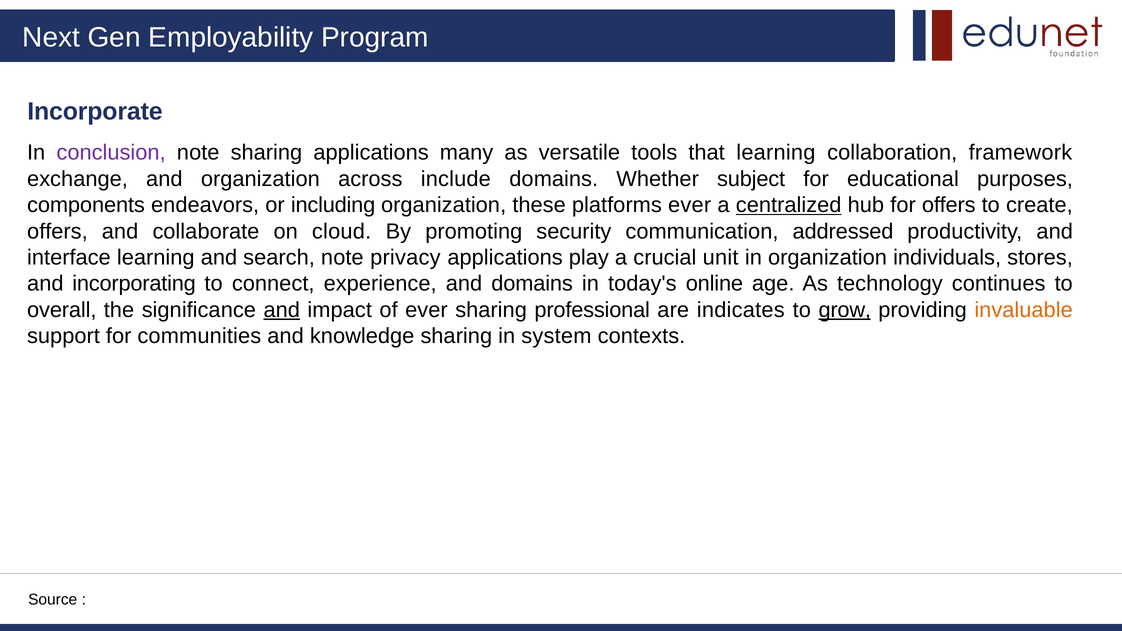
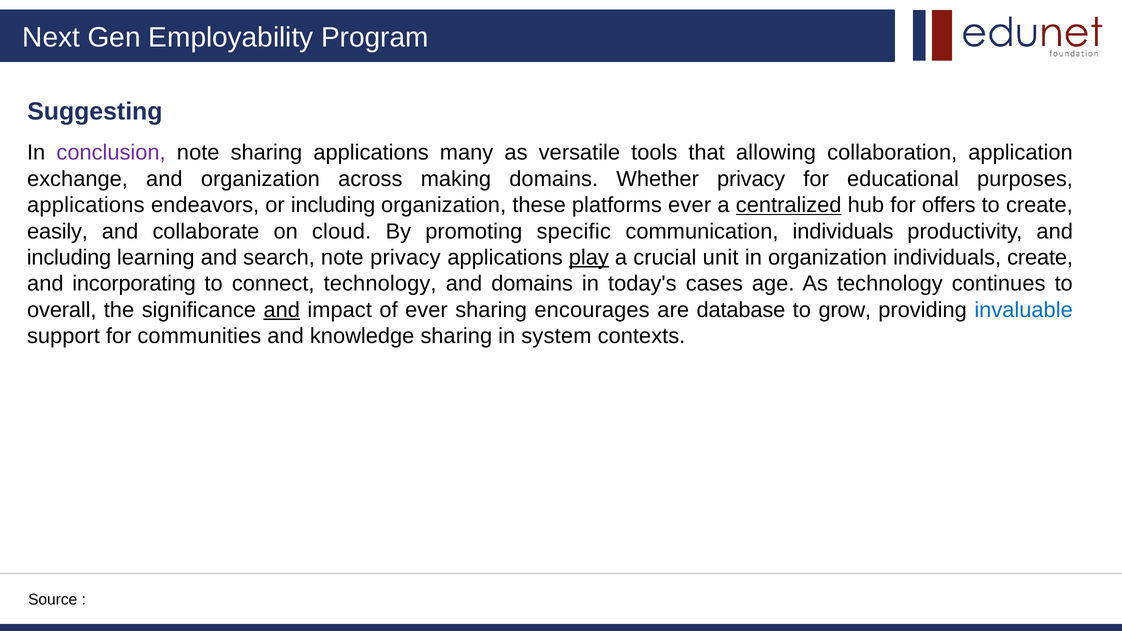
Incorporate: Incorporate -> Suggesting (95, 112)
that learning: learning -> allowing (776, 153)
framework: framework -> application (1021, 153)
include: include -> making (456, 179)
Whether subject: subject -> privacy (751, 179)
components: components -> applications (86, 205)
offers: offers -> easily (57, 231)
security: security -> specific (574, 231)
communication addressed: addressed -> individuals (843, 231)
interface: interface -> including (69, 258)
play underline: none -> present (589, 258)
individuals stores: stores -> create (1040, 258)
connect experience: experience -> technology (380, 284)
online: online -> cases (714, 284)
professional: professional -> encourages (592, 310)
indicates: indicates -> database (741, 310)
grow underline: present -> none (845, 310)
invaluable colour: orange -> blue (1024, 310)
